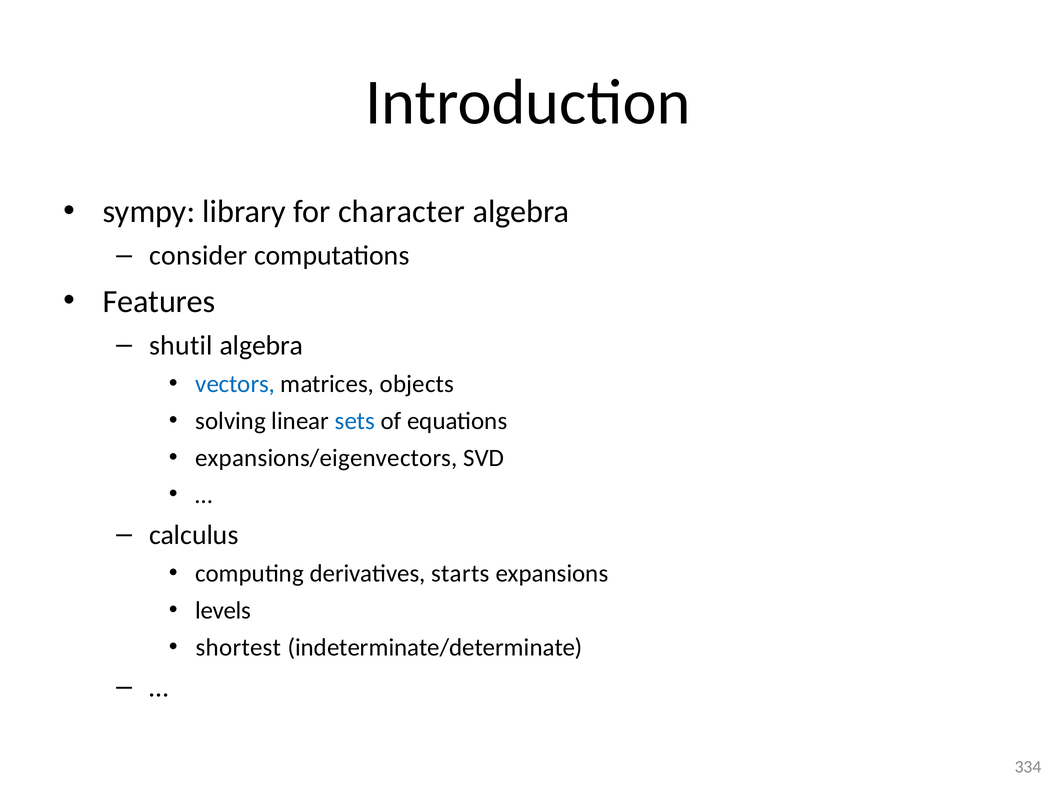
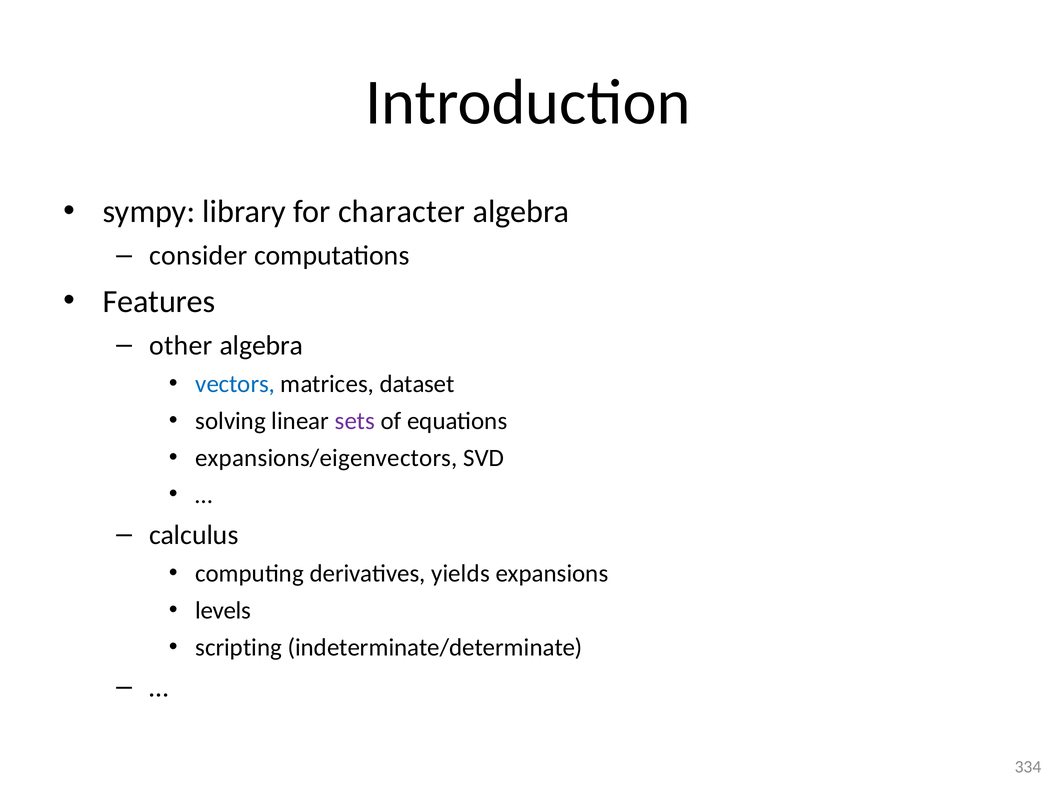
shutil: shutil -> other (181, 345)
objects: objects -> dataset (417, 384)
sets colour: blue -> purple (355, 421)
starts: starts -> yields (460, 573)
shortest: shortest -> scripting (239, 647)
